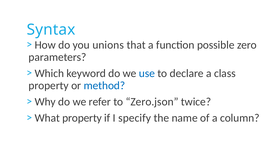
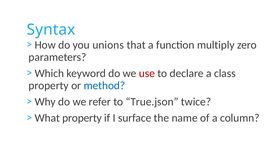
possible: possible -> multiply (216, 45)
use colour: blue -> red (147, 73)
Zero.json: Zero.json -> True.json (152, 102)
specify: specify -> surface (135, 118)
